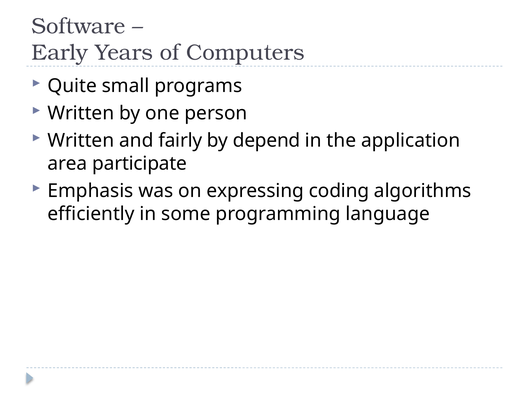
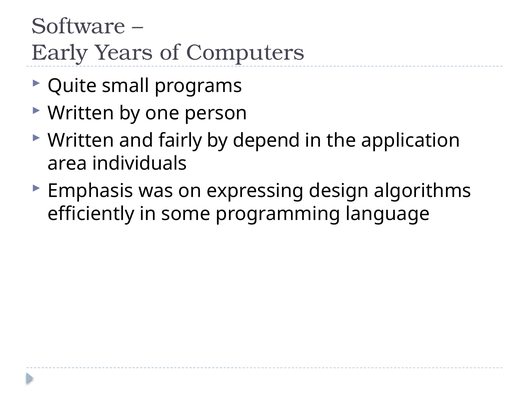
participate: participate -> individuals (140, 163)
coding: coding -> design (339, 191)
